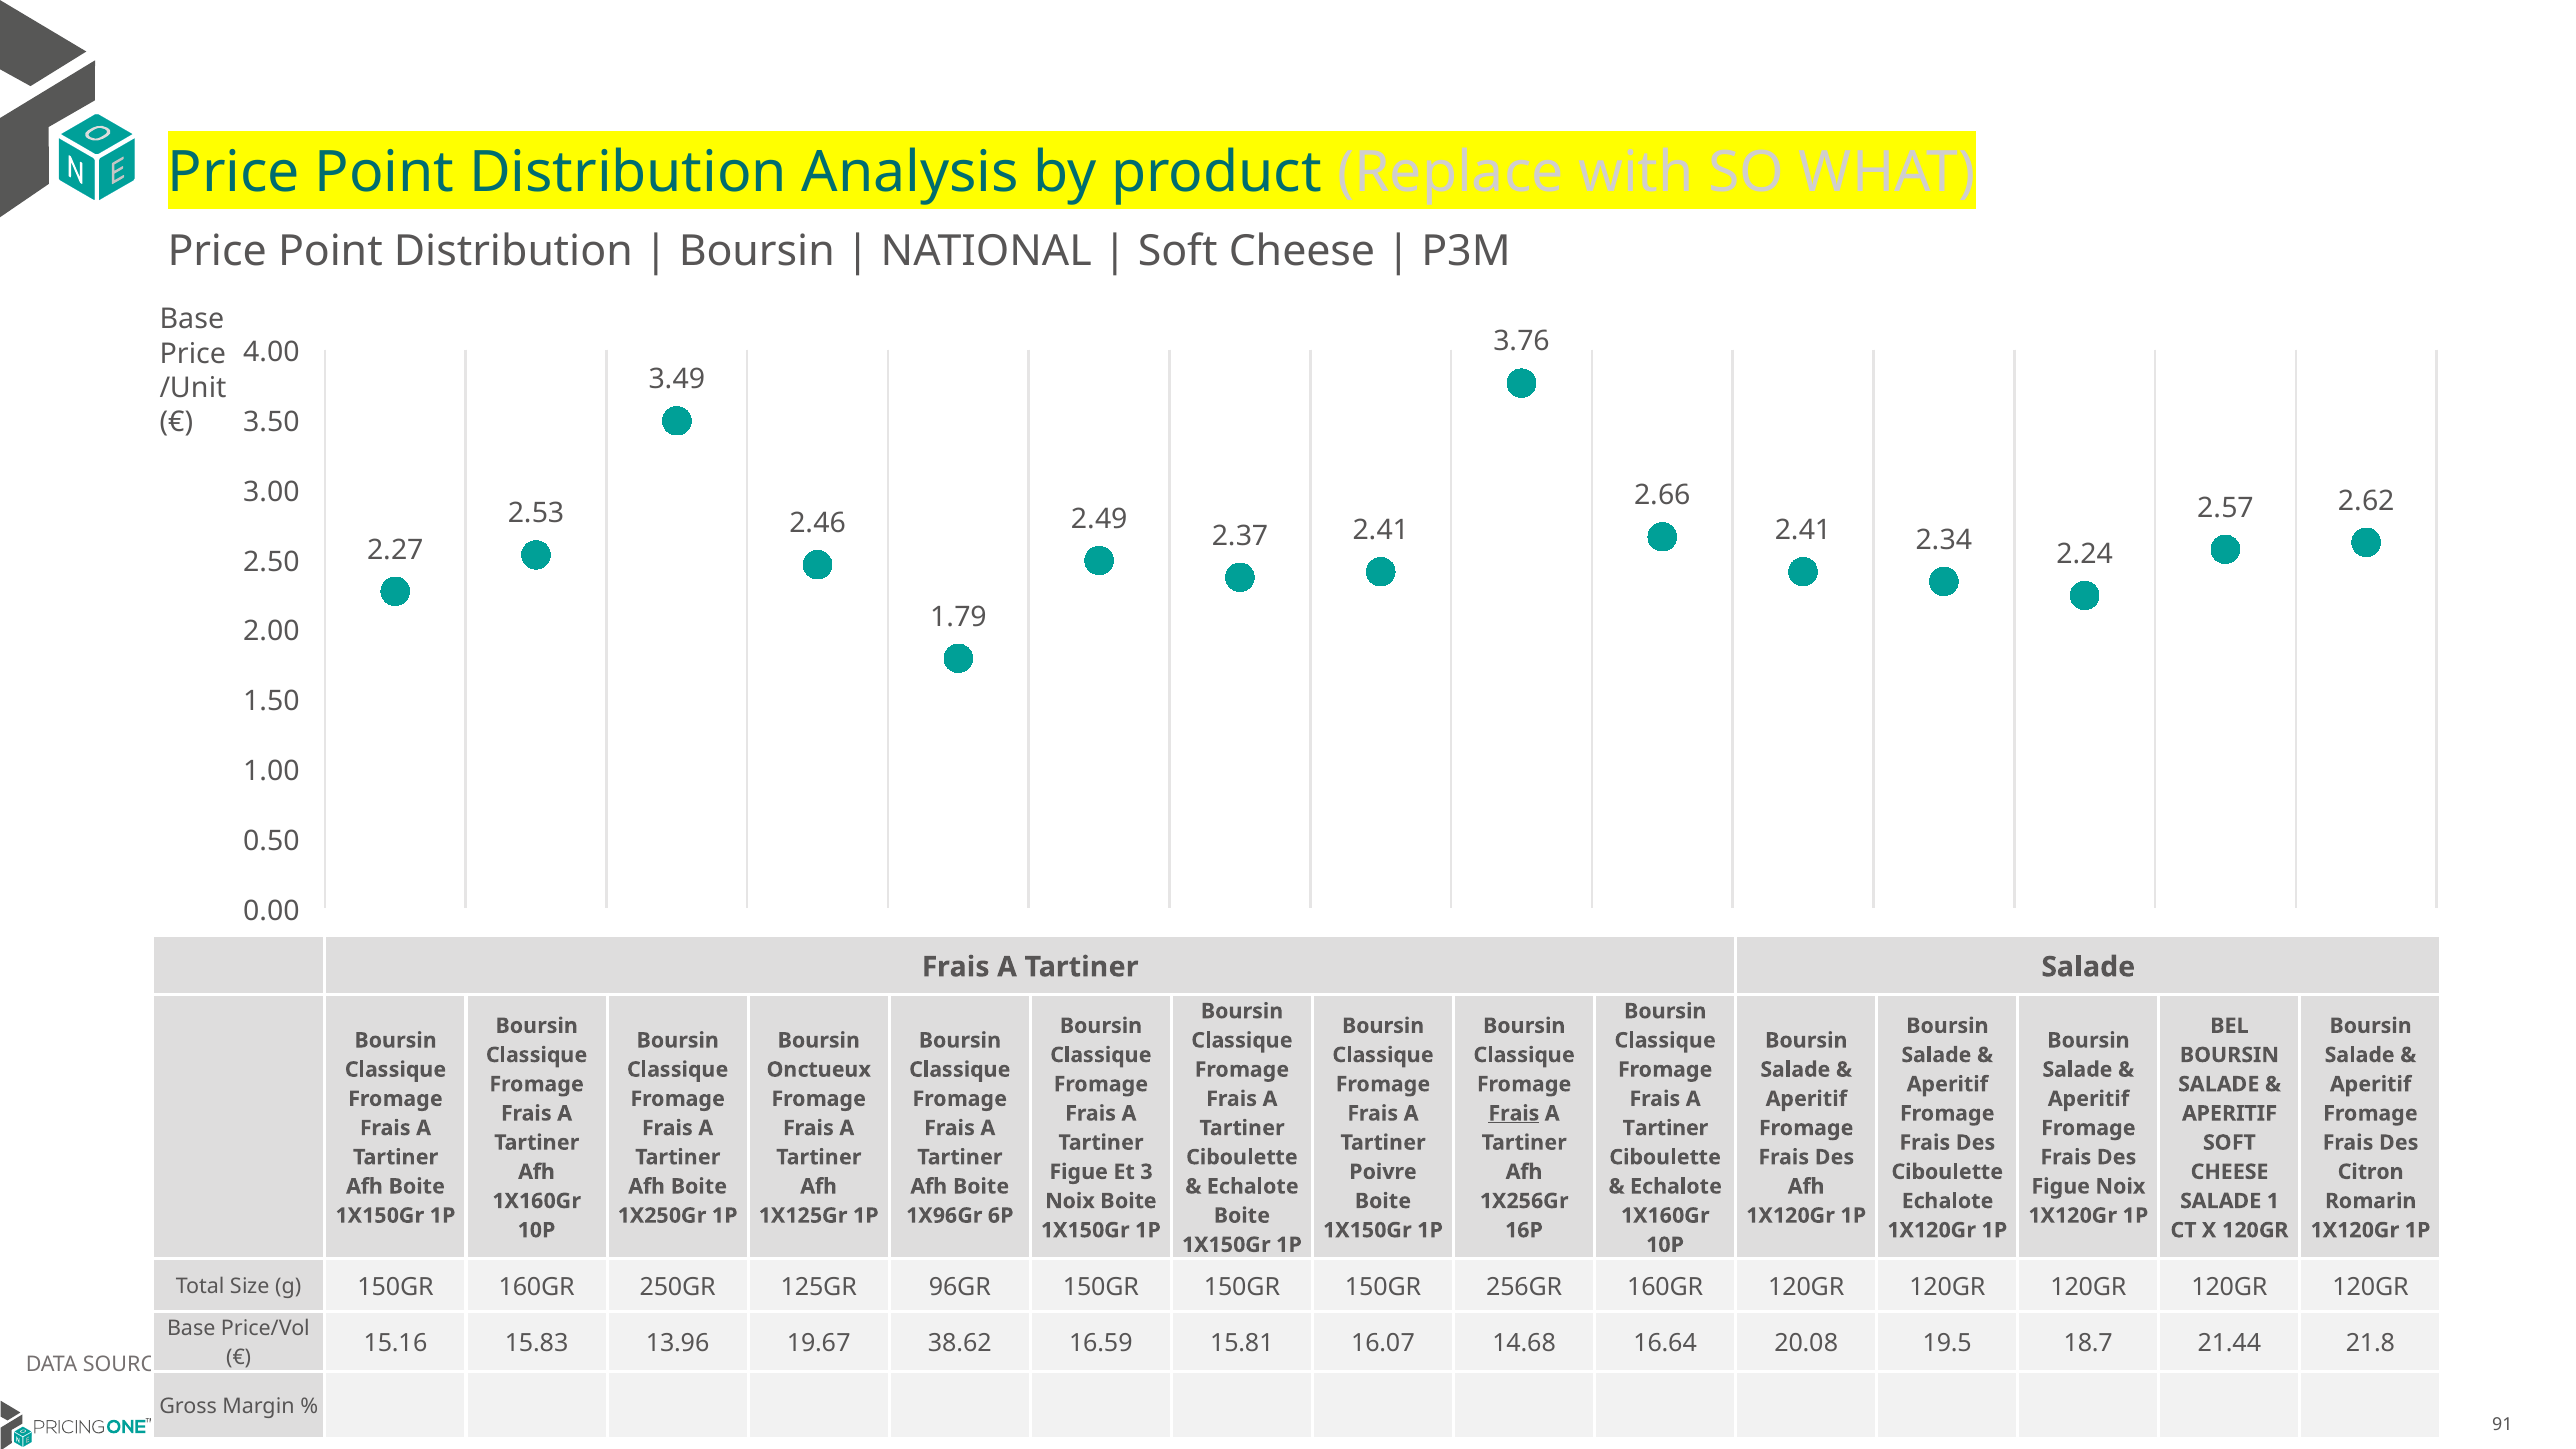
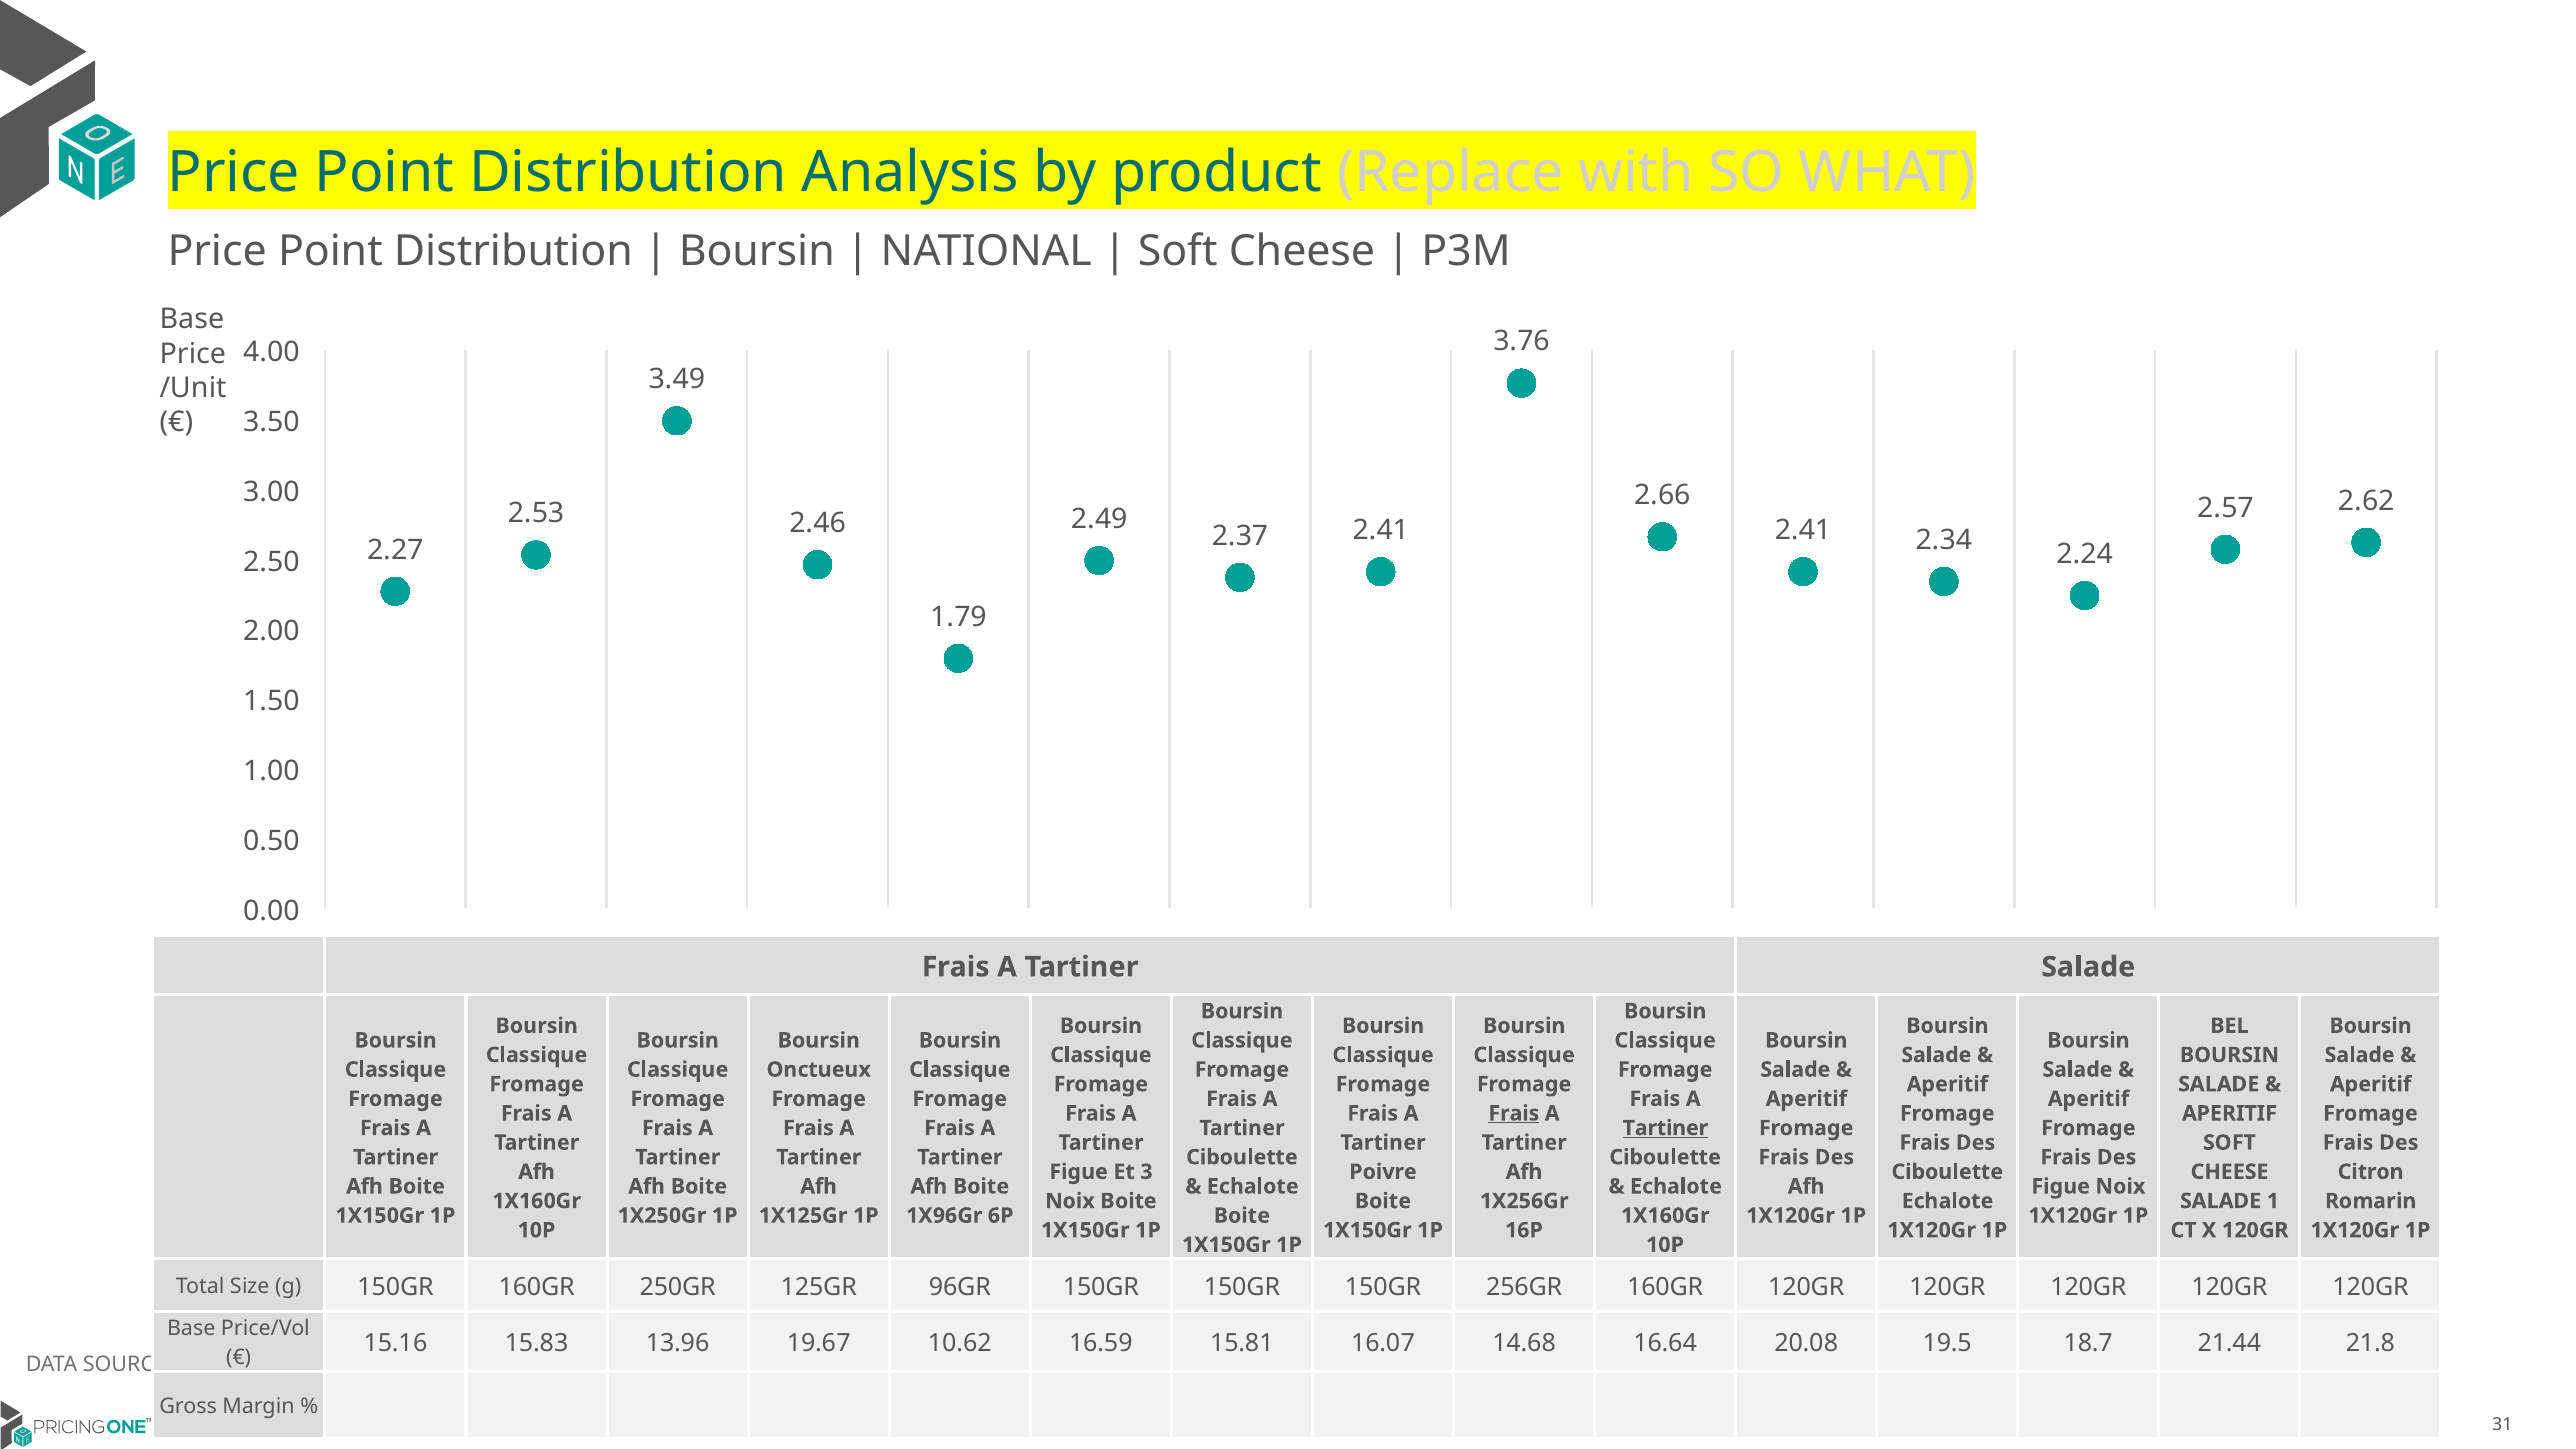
Tartiner underline: none -> present (1665, 1128)
38.62: 38.62 -> 10.62 (960, 1343)
91: 91 -> 31 (2502, 1425)
